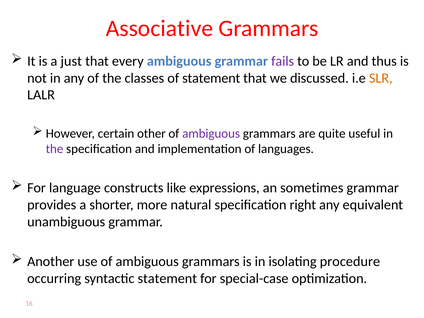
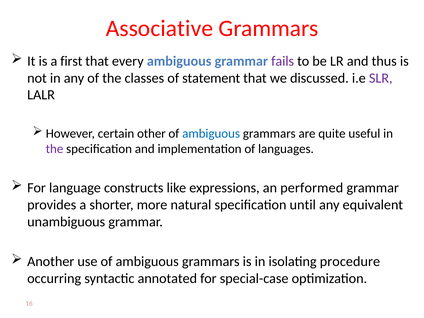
just: just -> first (71, 61)
SLR colour: orange -> purple (381, 78)
ambiguous colour: purple -> blue (211, 133)
sometimes: sometimes -> performed (312, 188)
right: right -> until (303, 205)
syntactic statement: statement -> annotated (167, 278)
